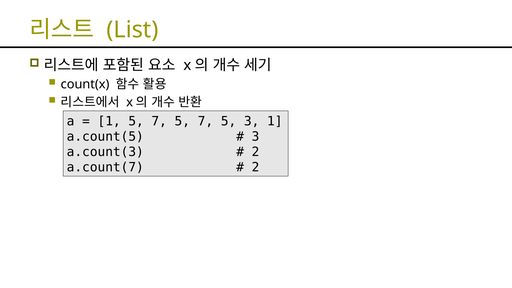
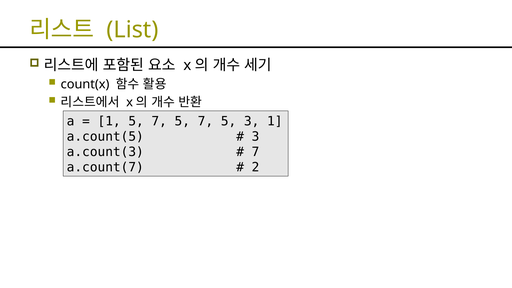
2: 2 -> 7 (255, 152)
